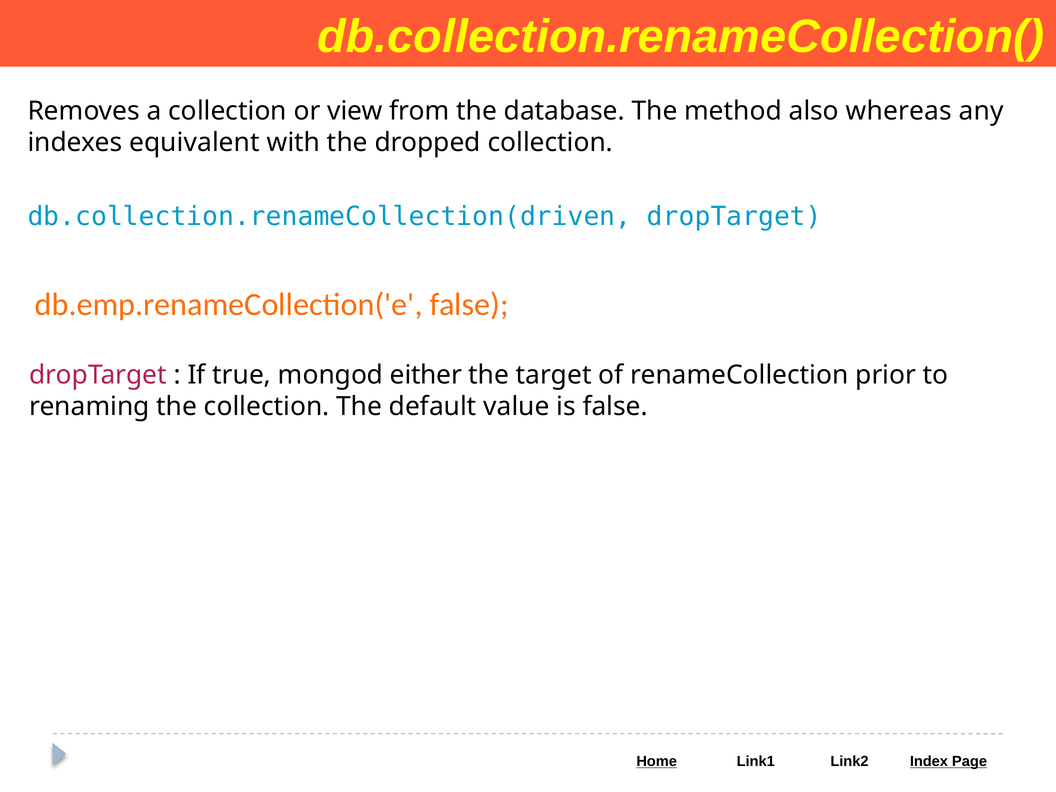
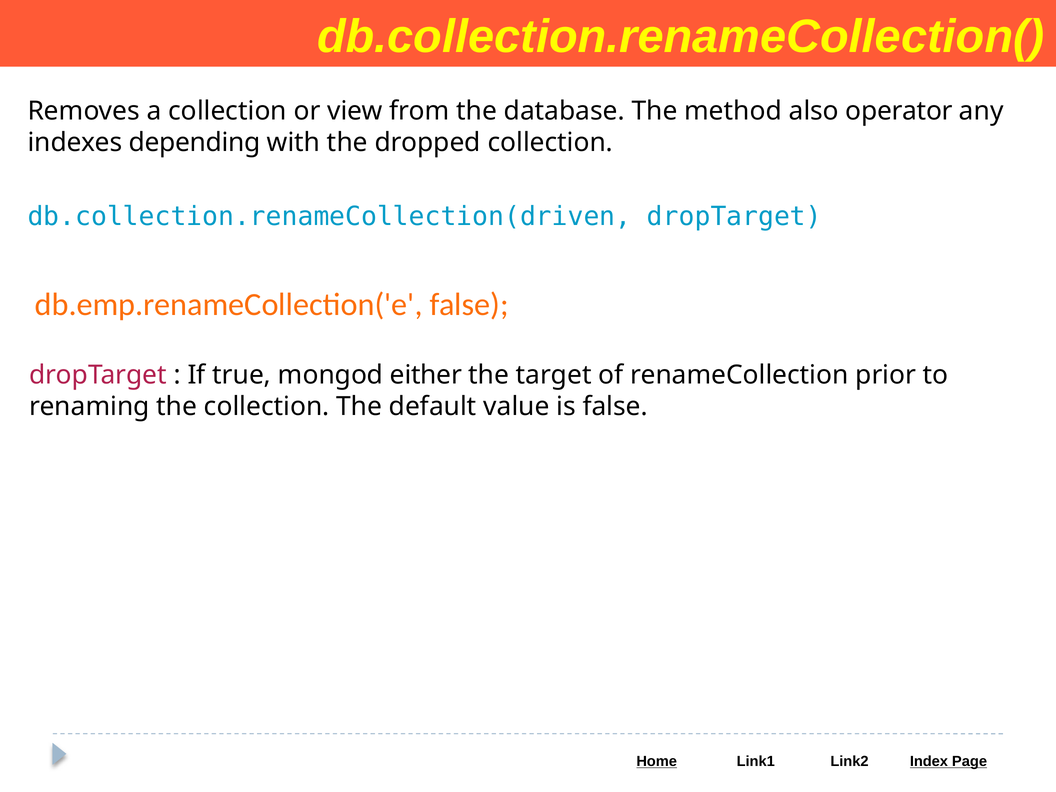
whereas: whereas -> operator (899, 111)
equivalent: equivalent -> depending (195, 143)
